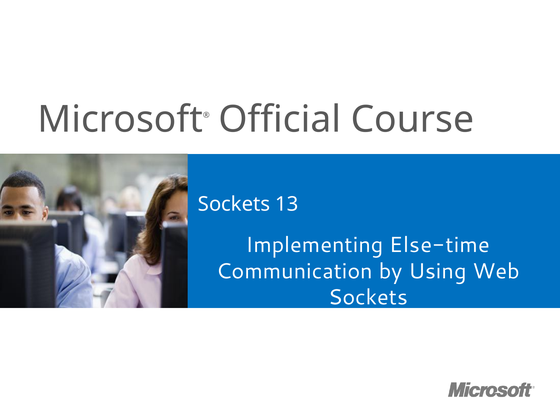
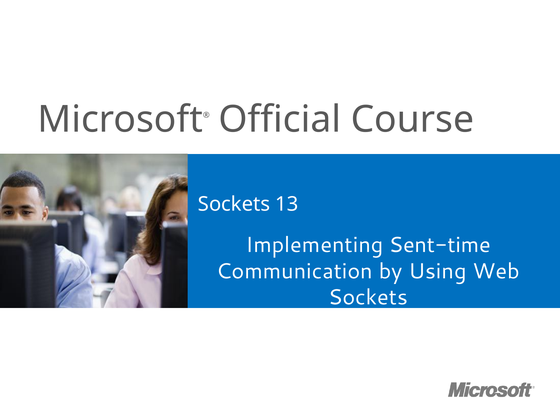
Else-time: Else-time -> Sent-time (440, 245)
